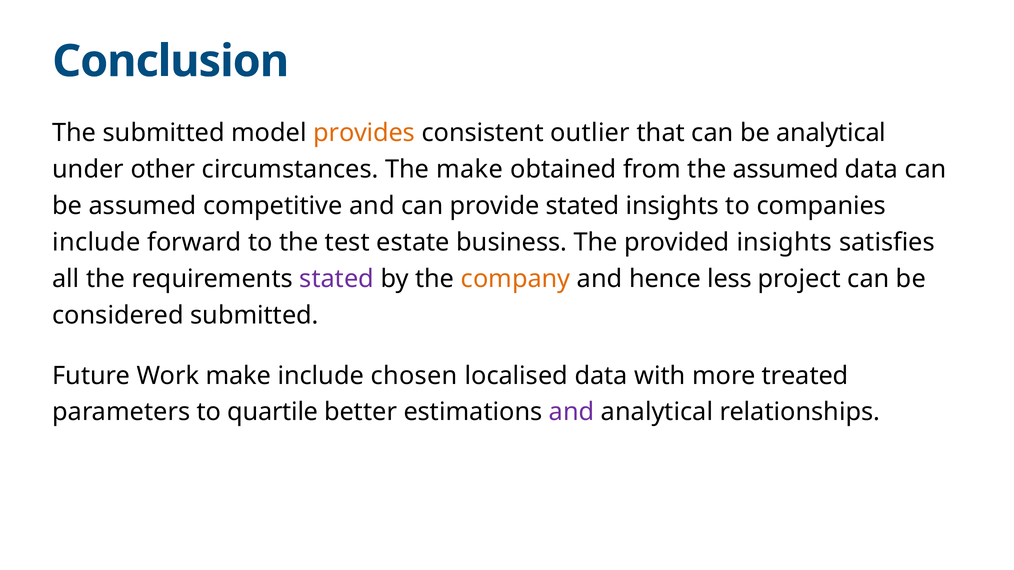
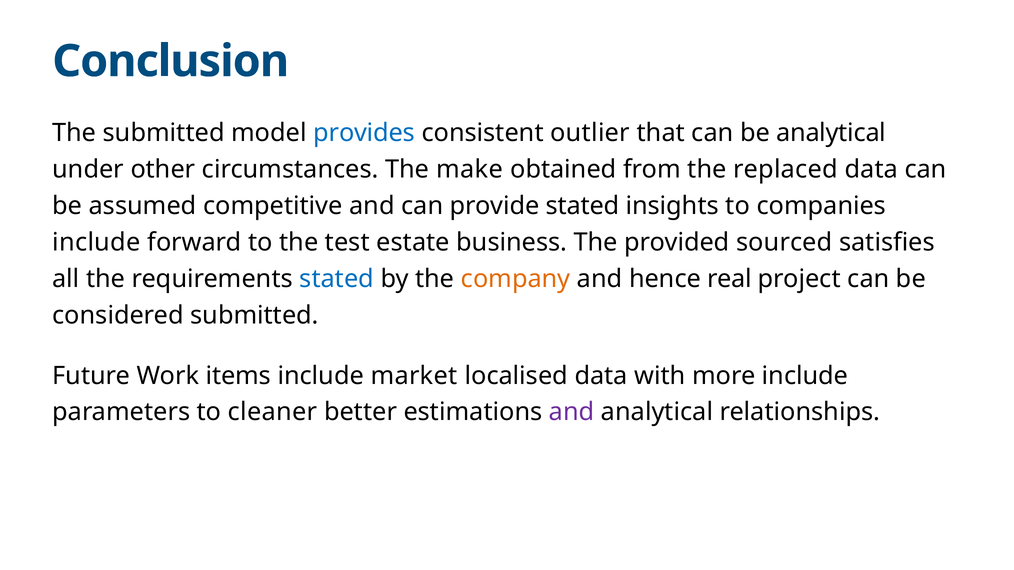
provides colour: orange -> blue (364, 133)
the assumed: assumed -> replaced (786, 170)
provided insights: insights -> sourced (784, 243)
stated colour: purple -> blue (337, 279)
less: less -> real (730, 279)
Work make: make -> items (238, 376)
chosen: chosen -> market (414, 376)
more treated: treated -> include (805, 376)
quartile: quartile -> cleaner (273, 412)
